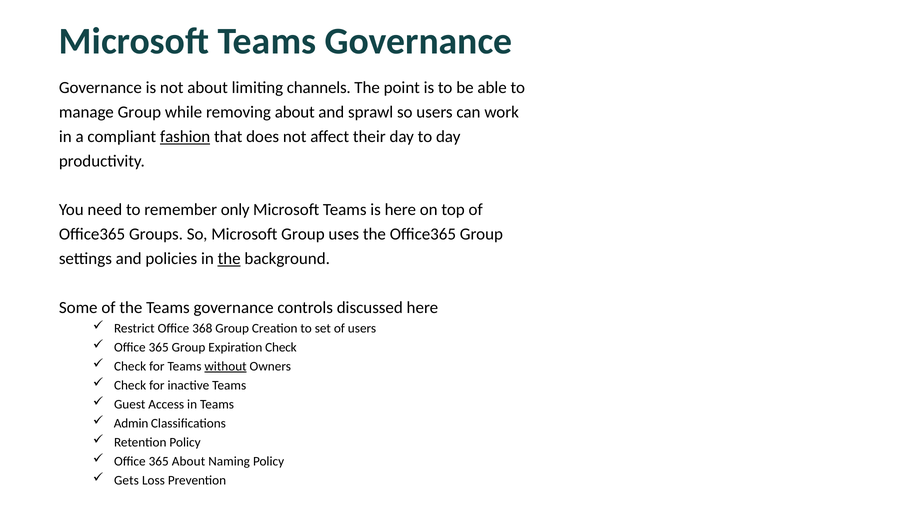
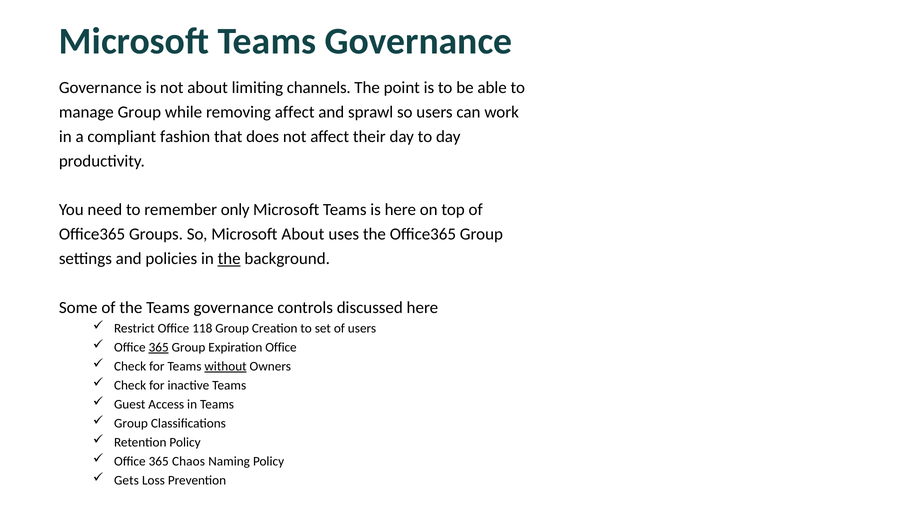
removing about: about -> affect (295, 112)
fashion underline: present -> none (185, 137)
Microsoft Group: Group -> About (303, 234)
368: 368 -> 118 (202, 328)
365 underline: none -> present (159, 347)
Expiration Check: Check -> Office (281, 347)
Admin: Admin -> Group (131, 423)
365 About: About -> Chaos (188, 461)
